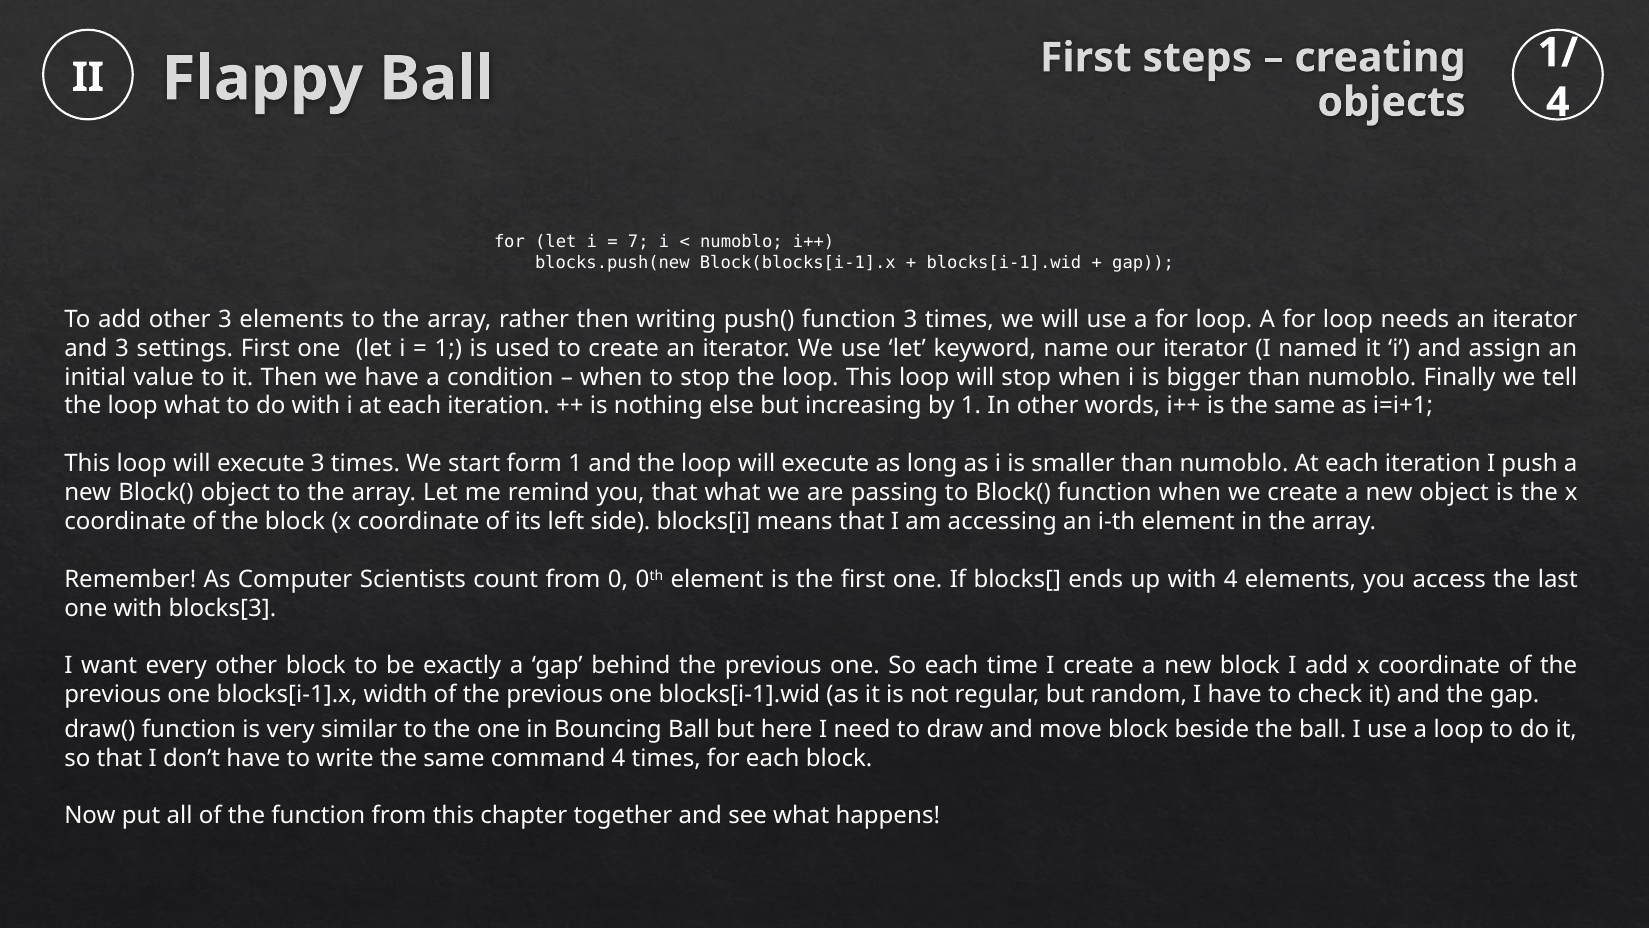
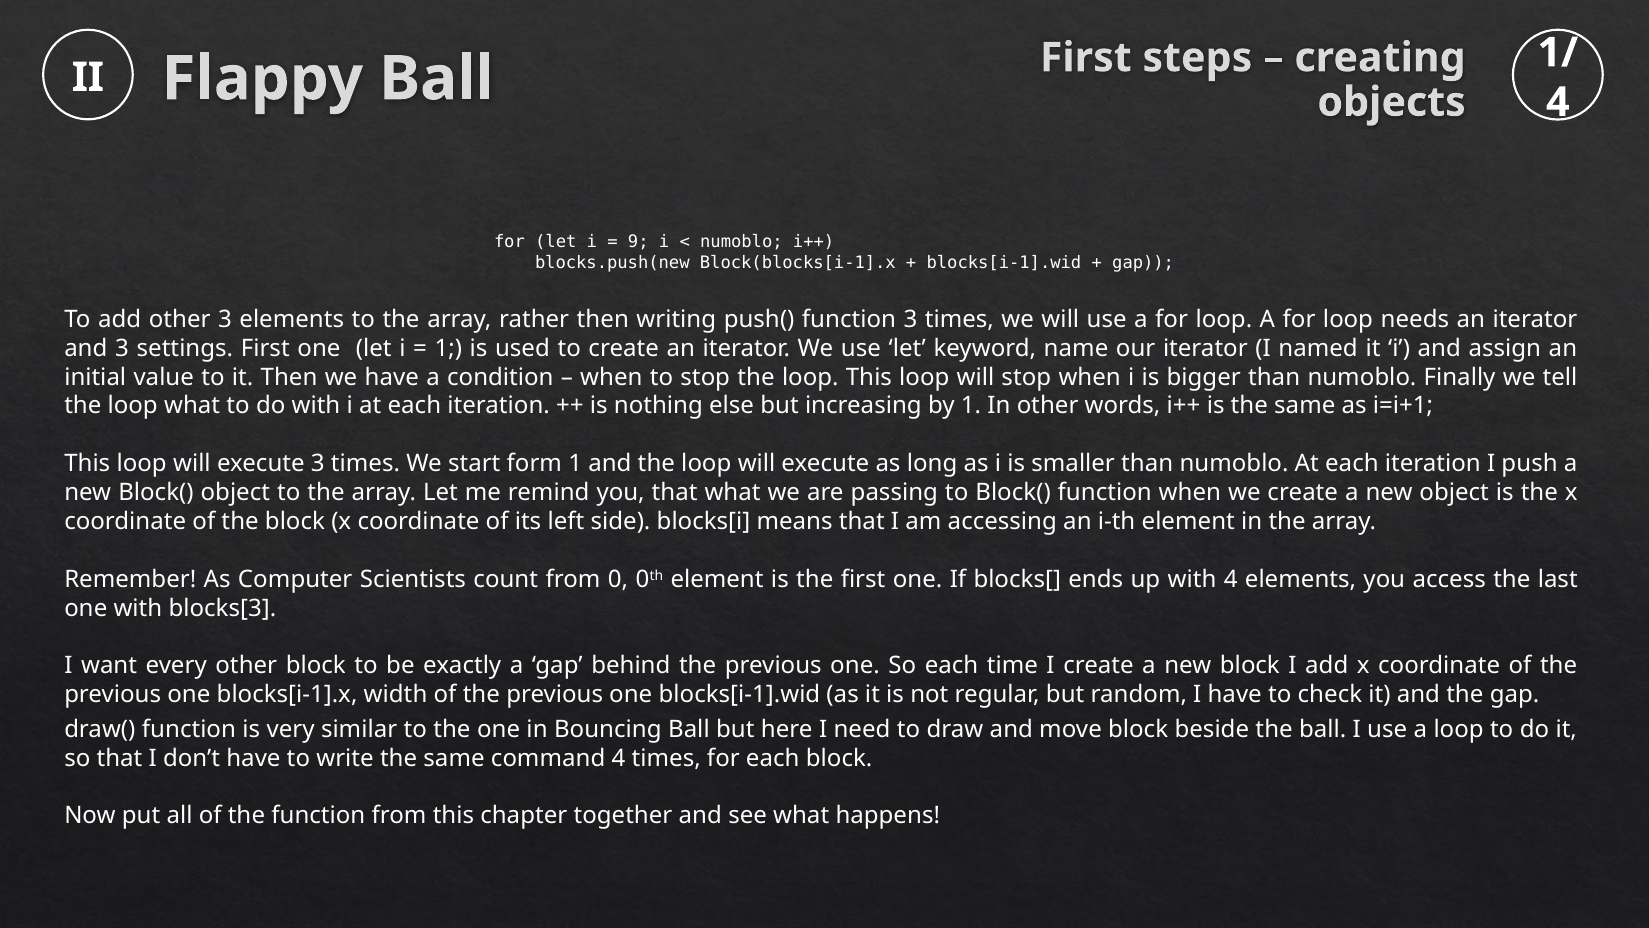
7: 7 -> 9 (638, 242)
